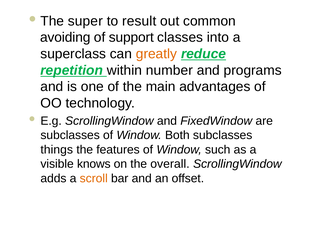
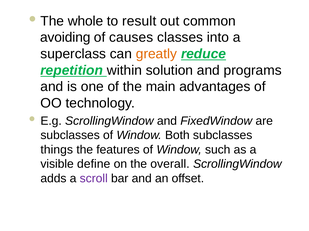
super: super -> whole (86, 21)
support: support -> causes (131, 38)
number: number -> solution (169, 71)
knows: knows -> define (94, 164)
scroll colour: orange -> purple (94, 179)
